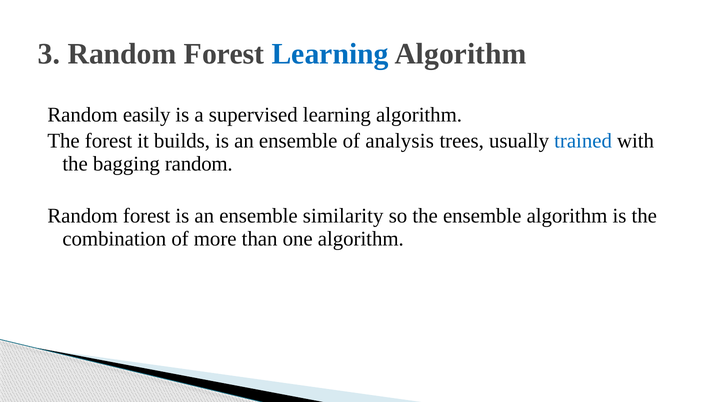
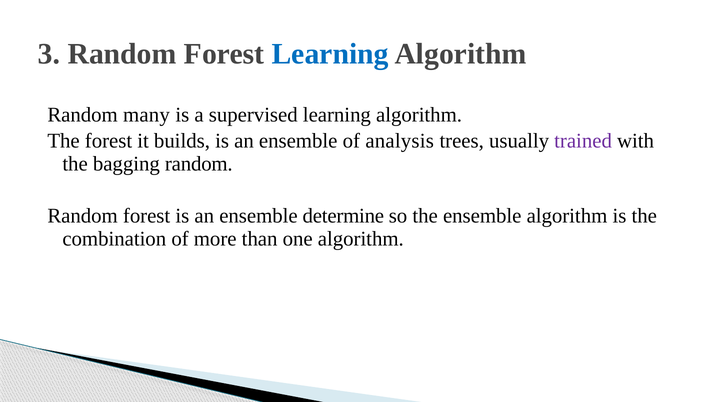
easily: easily -> many (146, 115)
trained colour: blue -> purple (583, 141)
similarity: similarity -> determine (343, 216)
